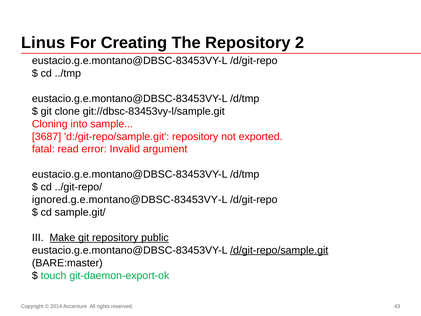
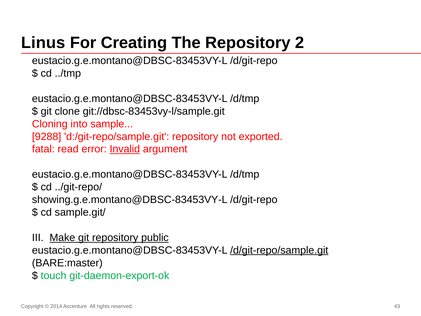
3687: 3687 -> 9288 (47, 136)
Invalid underline: none -> present (125, 149)
ignored.g.e.montano@DBSC-83453VY-L: ignored.g.e.montano@DBSC-83453VY-L -> showing.g.e.montano@DBSC-83453VY-L (130, 200)
